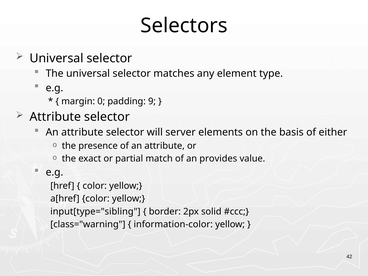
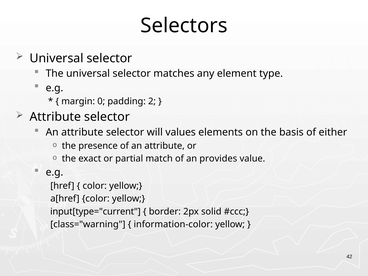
9: 9 -> 2 (152, 101)
server: server -> values (181, 132)
input[type="sibling: input[type="sibling -> input[type="current (95, 212)
